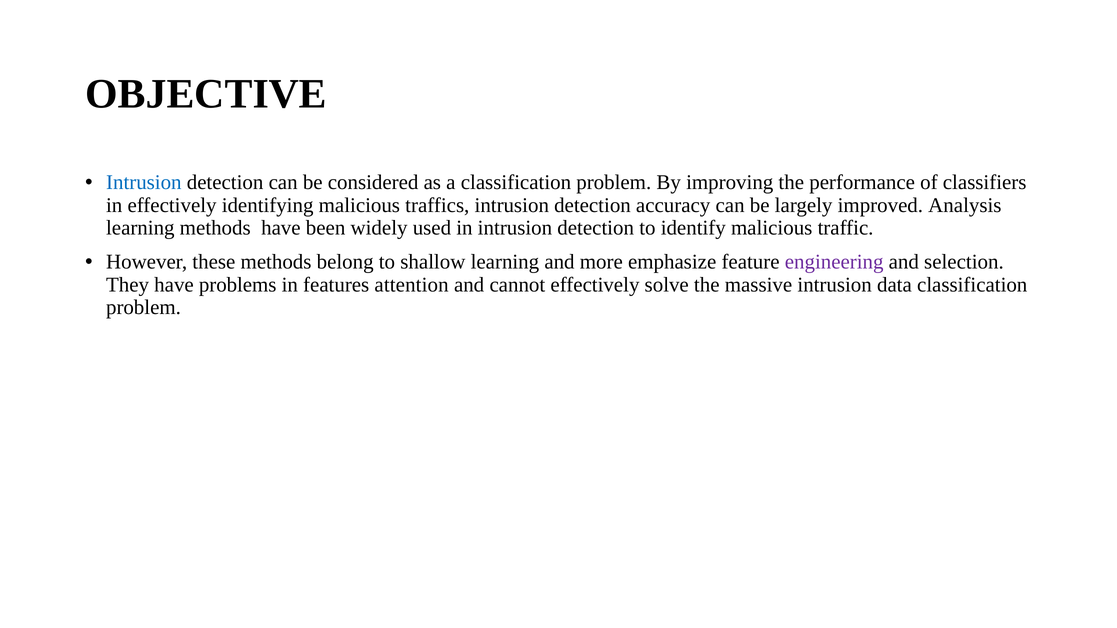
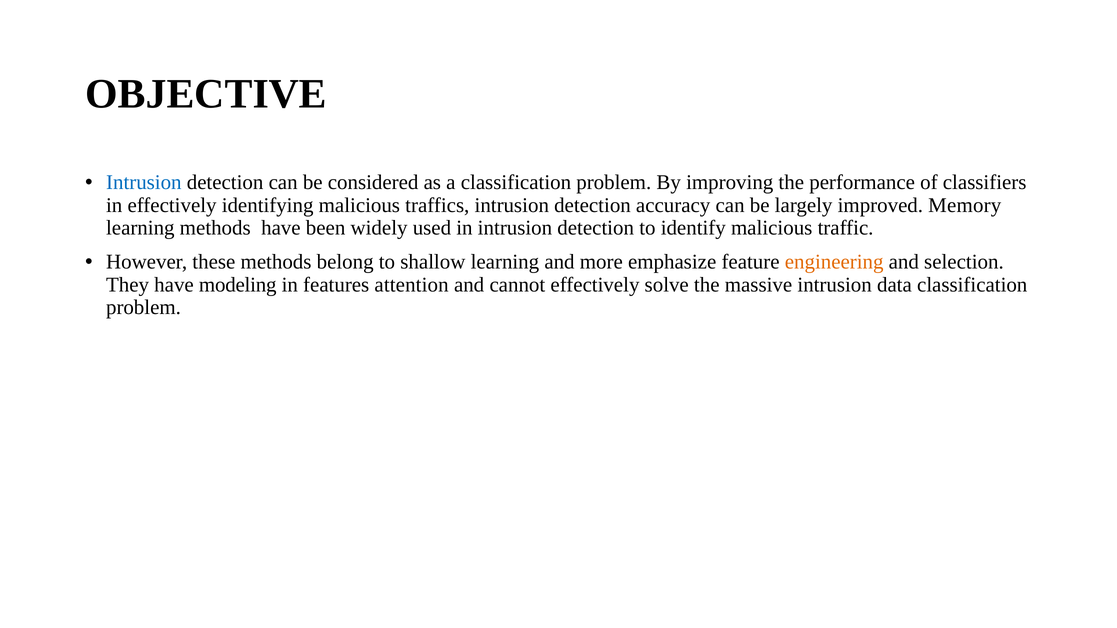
Analysis: Analysis -> Memory (965, 205)
engineering colour: purple -> orange (834, 262)
problems: problems -> modeling (238, 285)
